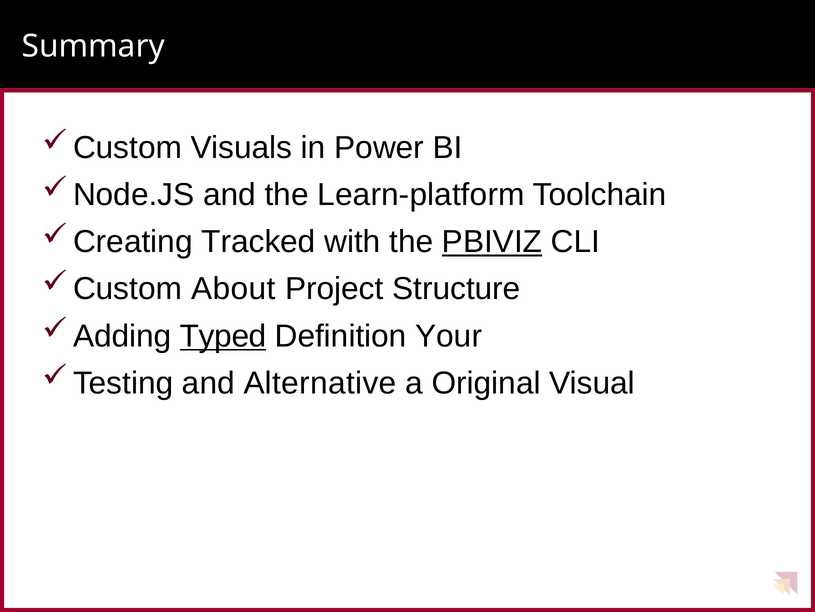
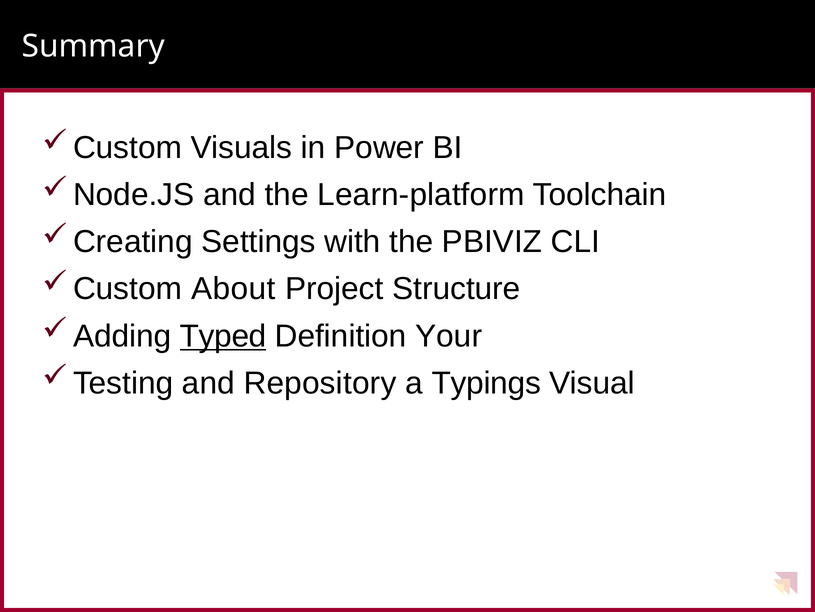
Tracked: Tracked -> Settings (258, 242)
PBIVIZ underline: present -> none (492, 242)
Alternative: Alternative -> Repository (320, 383)
Original: Original -> Typings (486, 383)
